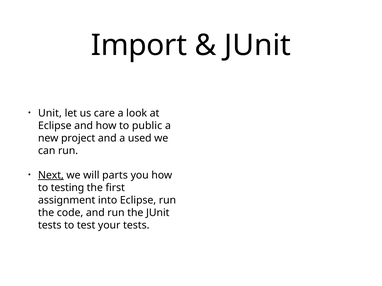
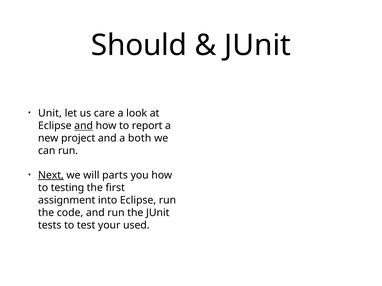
Import: Import -> Should (139, 45)
and underline: none -> present (84, 126)
public: public -> report (147, 126)
used: used -> both (140, 138)
your tests: tests -> used (136, 226)
